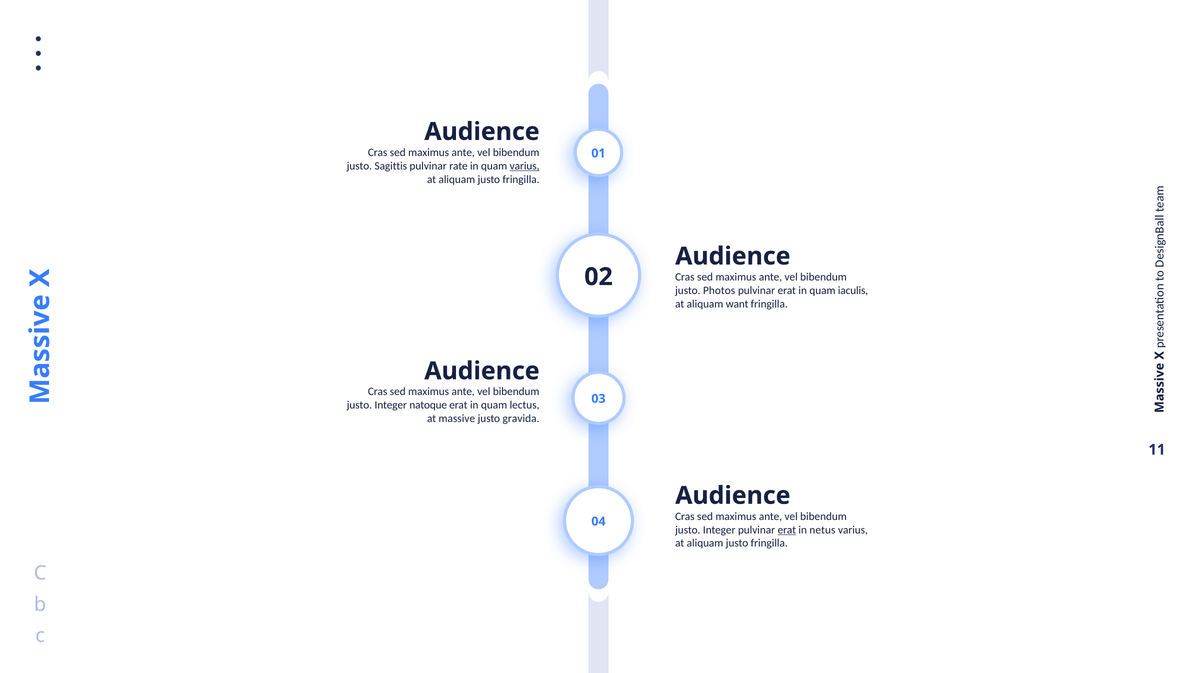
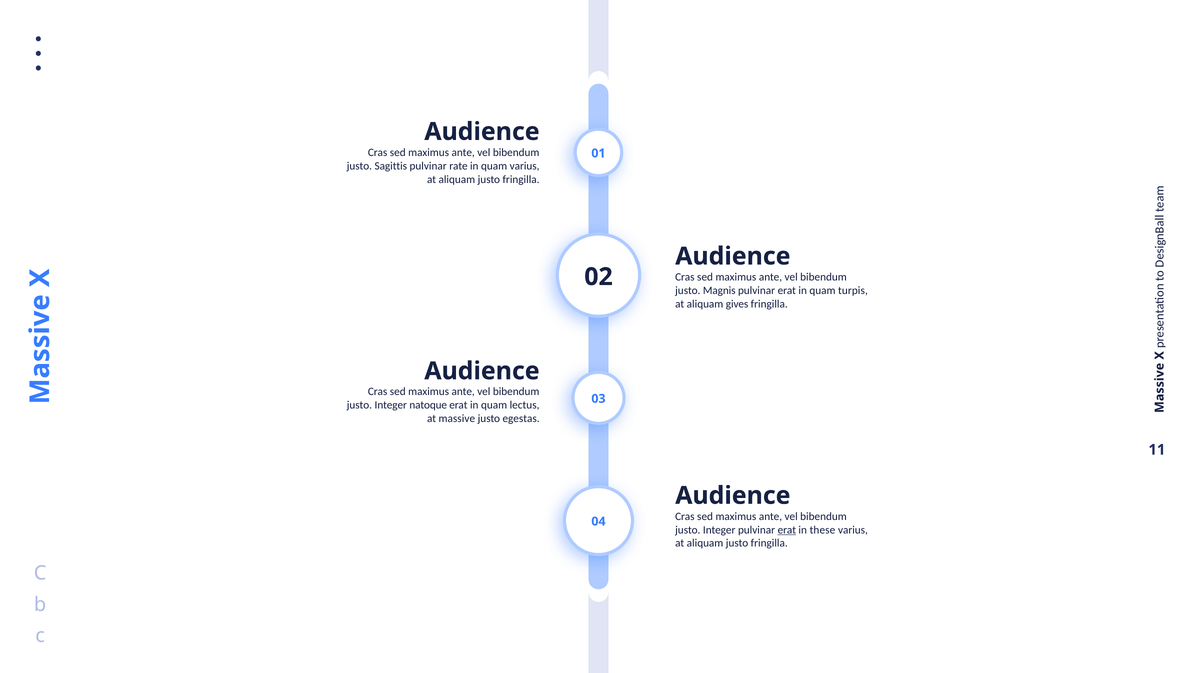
varius underline: present -> none (525, 166)
Photos: Photos -> Magnis (719, 291)
iaculis: iaculis -> turpis (853, 291)
want: want -> gives (737, 304)
gravida: gravida -> egestas (521, 419)
netus: netus -> these (822, 530)
